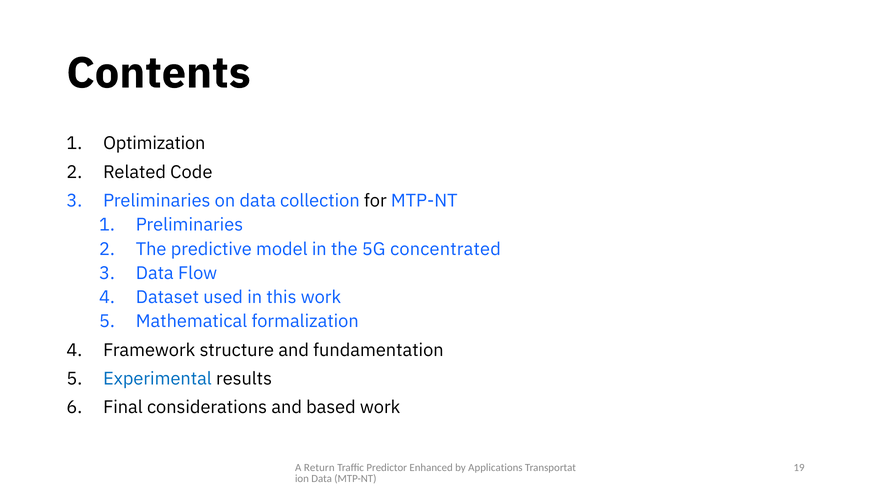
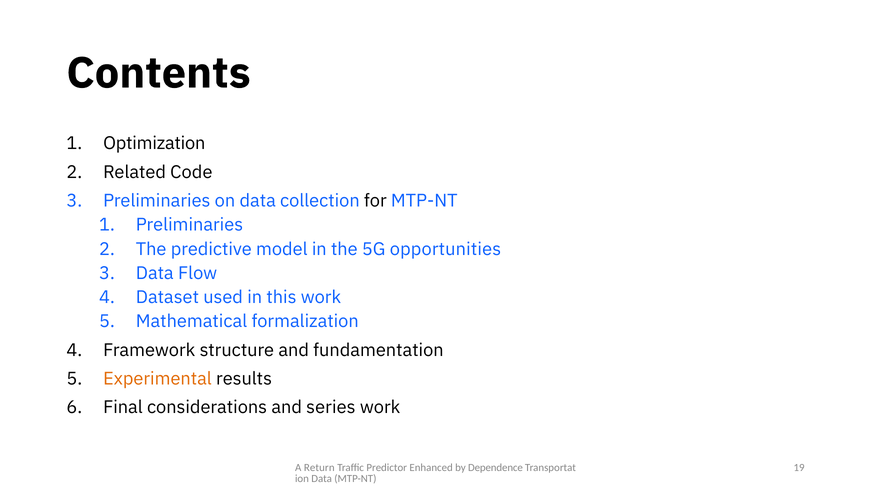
concentrated: concentrated -> opportunities (445, 249)
Experimental colour: blue -> orange (157, 379)
based: based -> series (331, 407)
Applications: Applications -> Dependence (495, 468)
